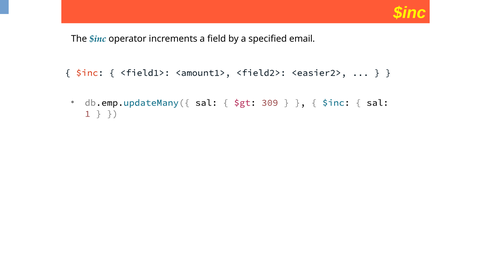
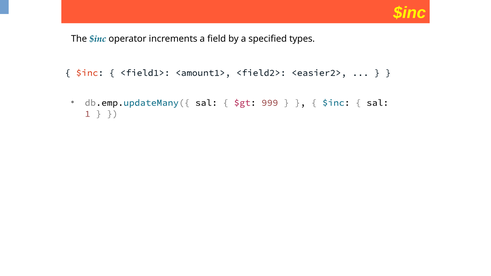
email: email -> types (302, 39)
309: 309 -> 999 (270, 103)
